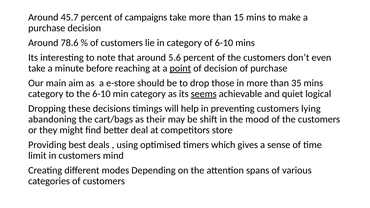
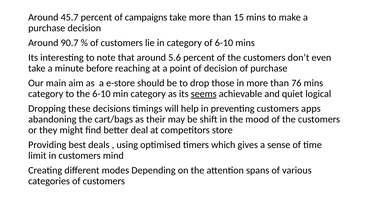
78.6: 78.6 -> 90.7 (70, 43)
point underline: present -> none (180, 68)
35: 35 -> 76 (296, 83)
lying: lying -> apps (311, 109)
